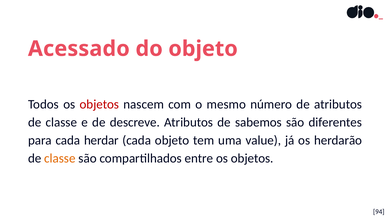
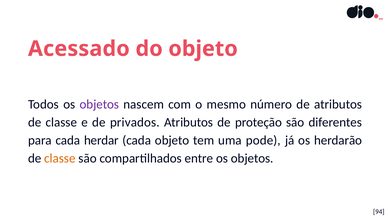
objetos colour: red -> purple (99, 104)
descreve: descreve -> privados (135, 122)
sabemos: sabemos -> proteção (258, 122)
value: value -> pode (263, 140)
